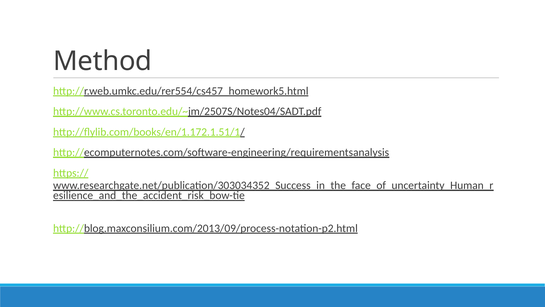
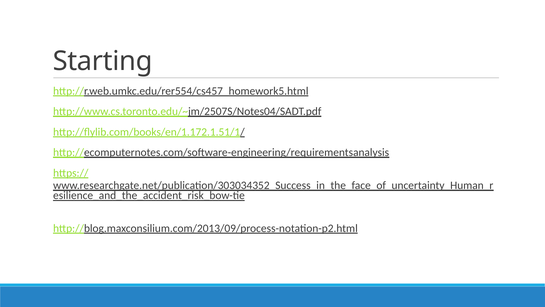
Method: Method -> Starting (103, 61)
